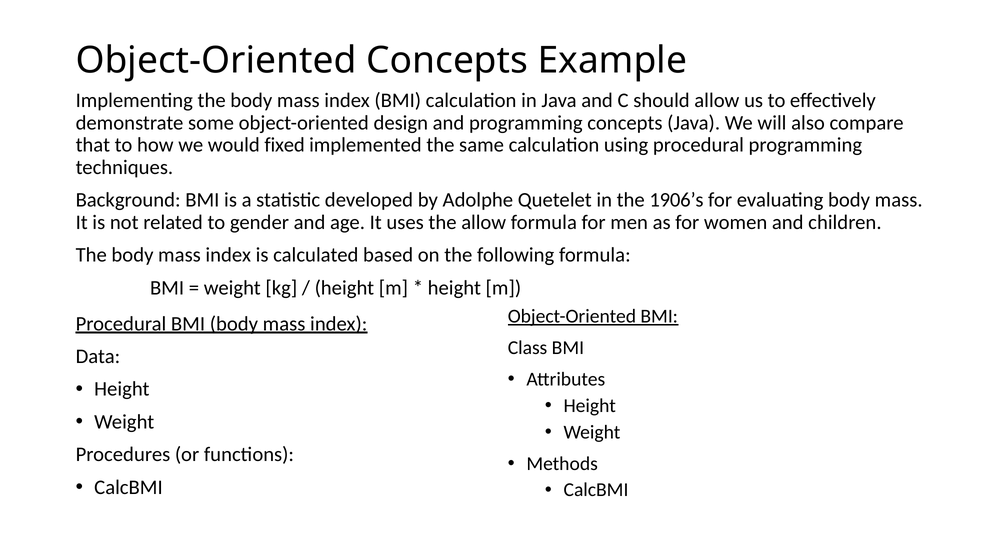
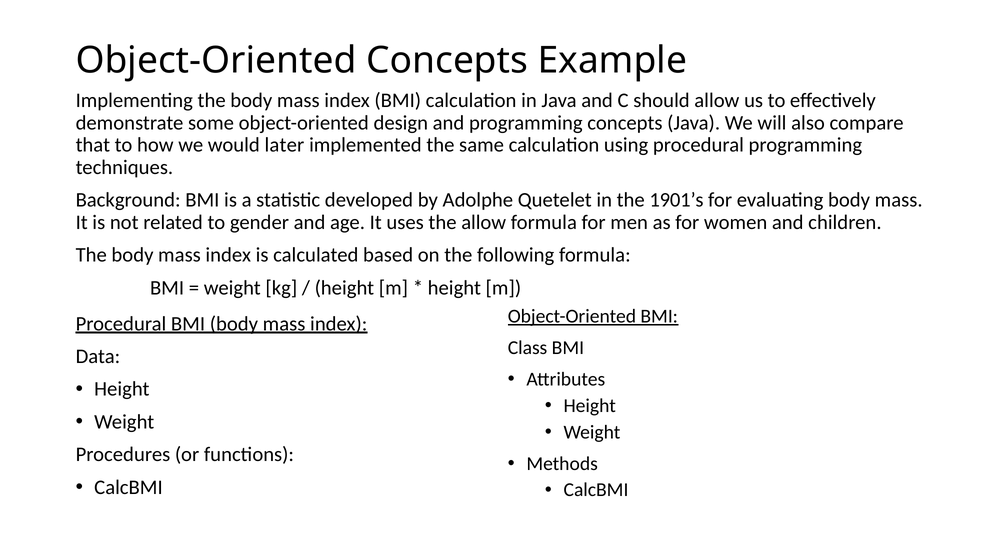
fixed: fixed -> later (284, 145)
1906’s: 1906’s -> 1901’s (676, 200)
